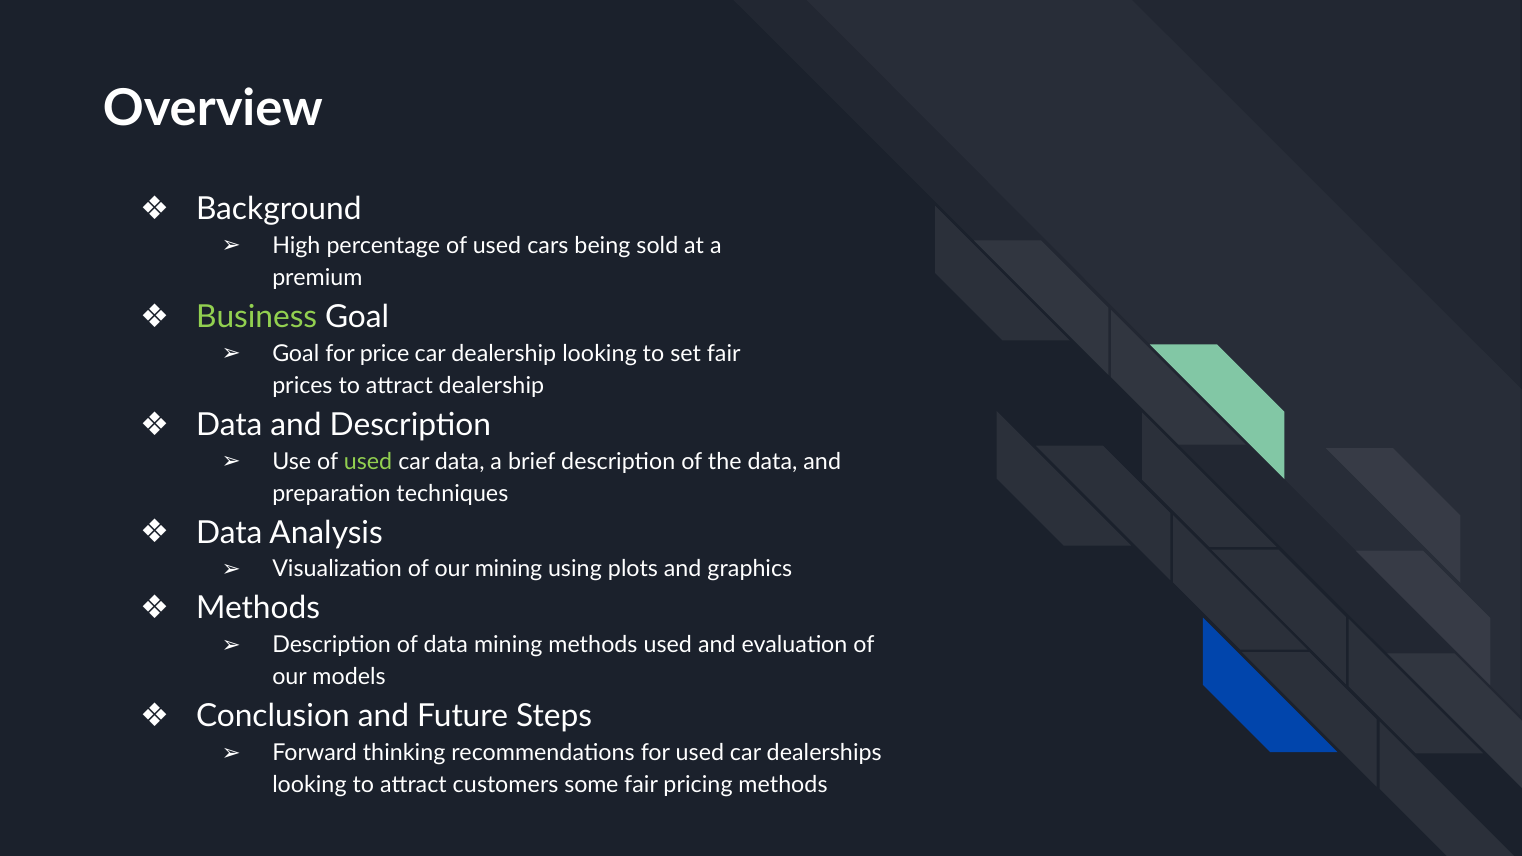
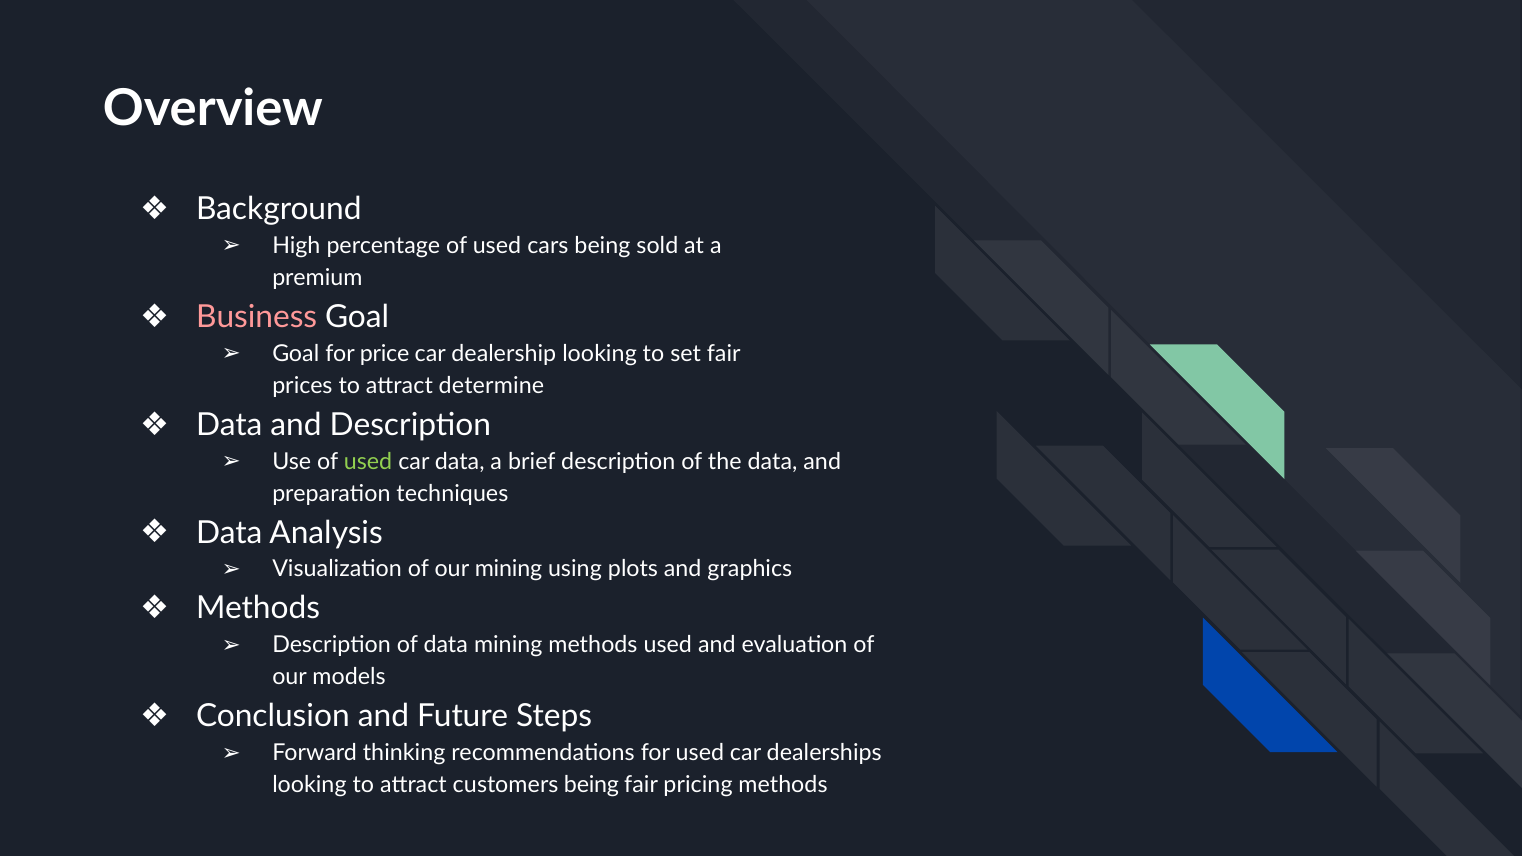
Business colour: light green -> pink (257, 317)
attract dealership: dealership -> determine (491, 386)
customers some: some -> being (591, 785)
